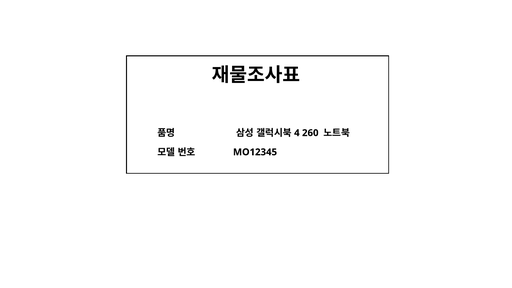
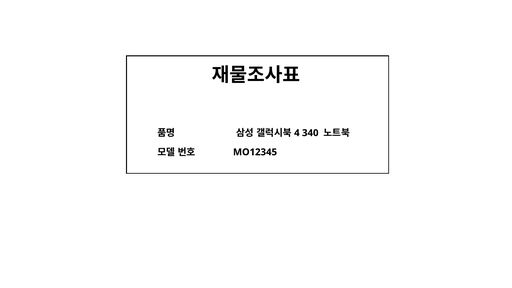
260: 260 -> 340 (310, 133)
